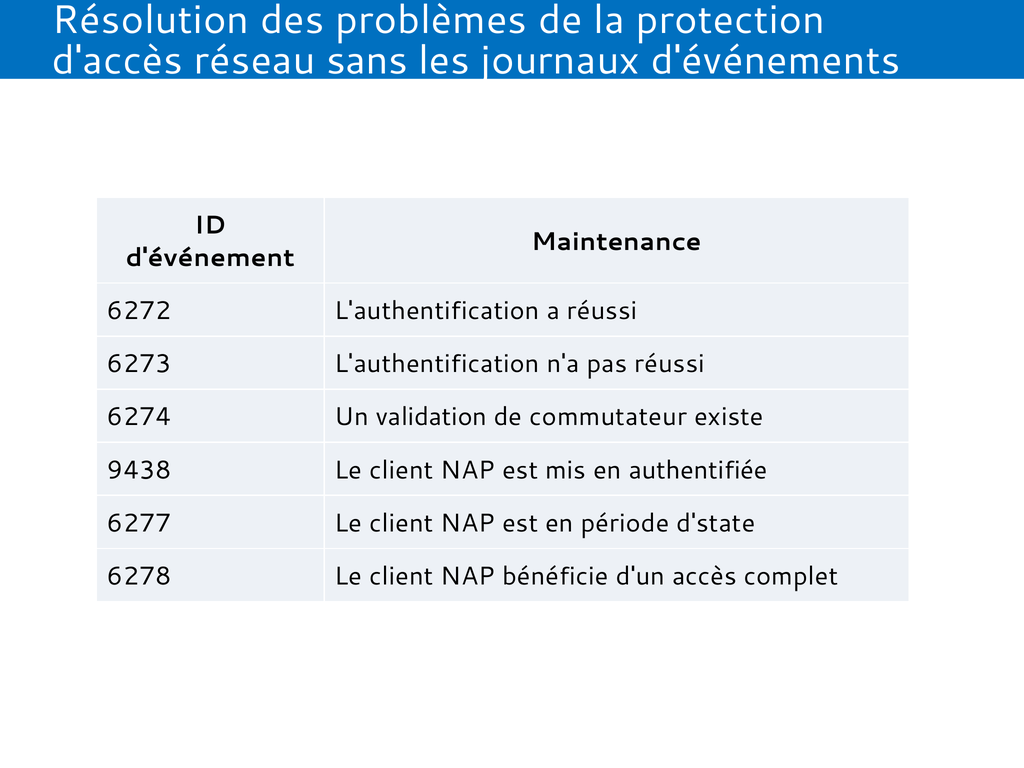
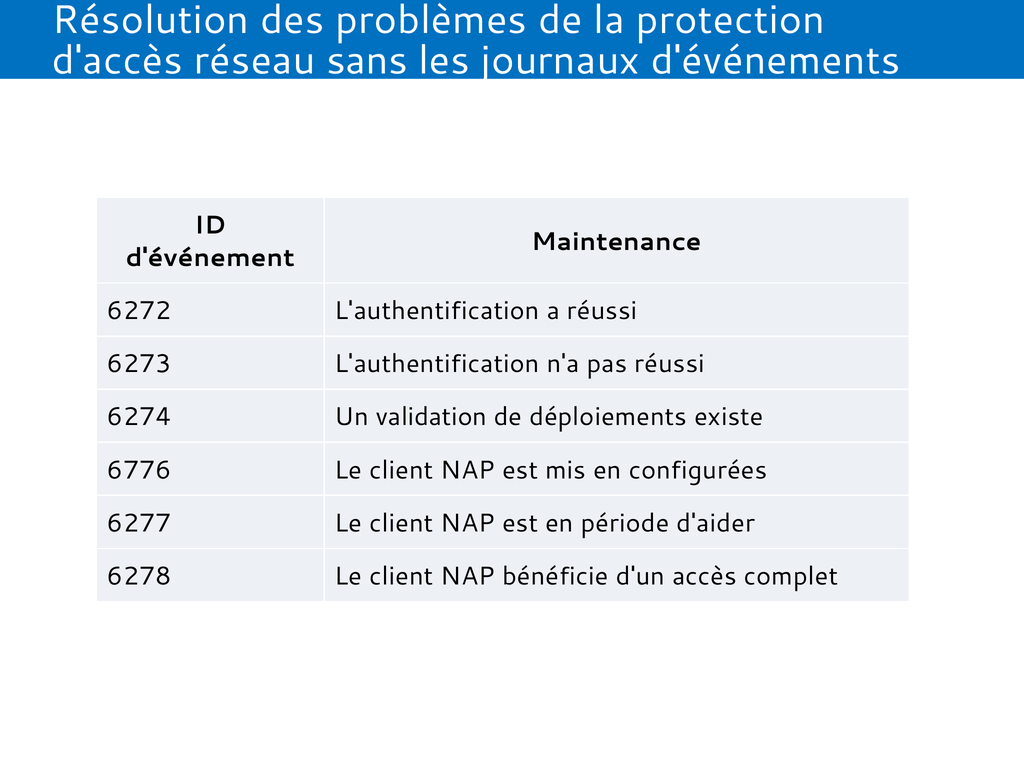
commutateur: commutateur -> déploiements (608, 417)
9438: 9438 -> 6776 (139, 470)
authentifiée: authentifiée -> configurées (698, 470)
d'state: d'state -> d'aider (716, 523)
